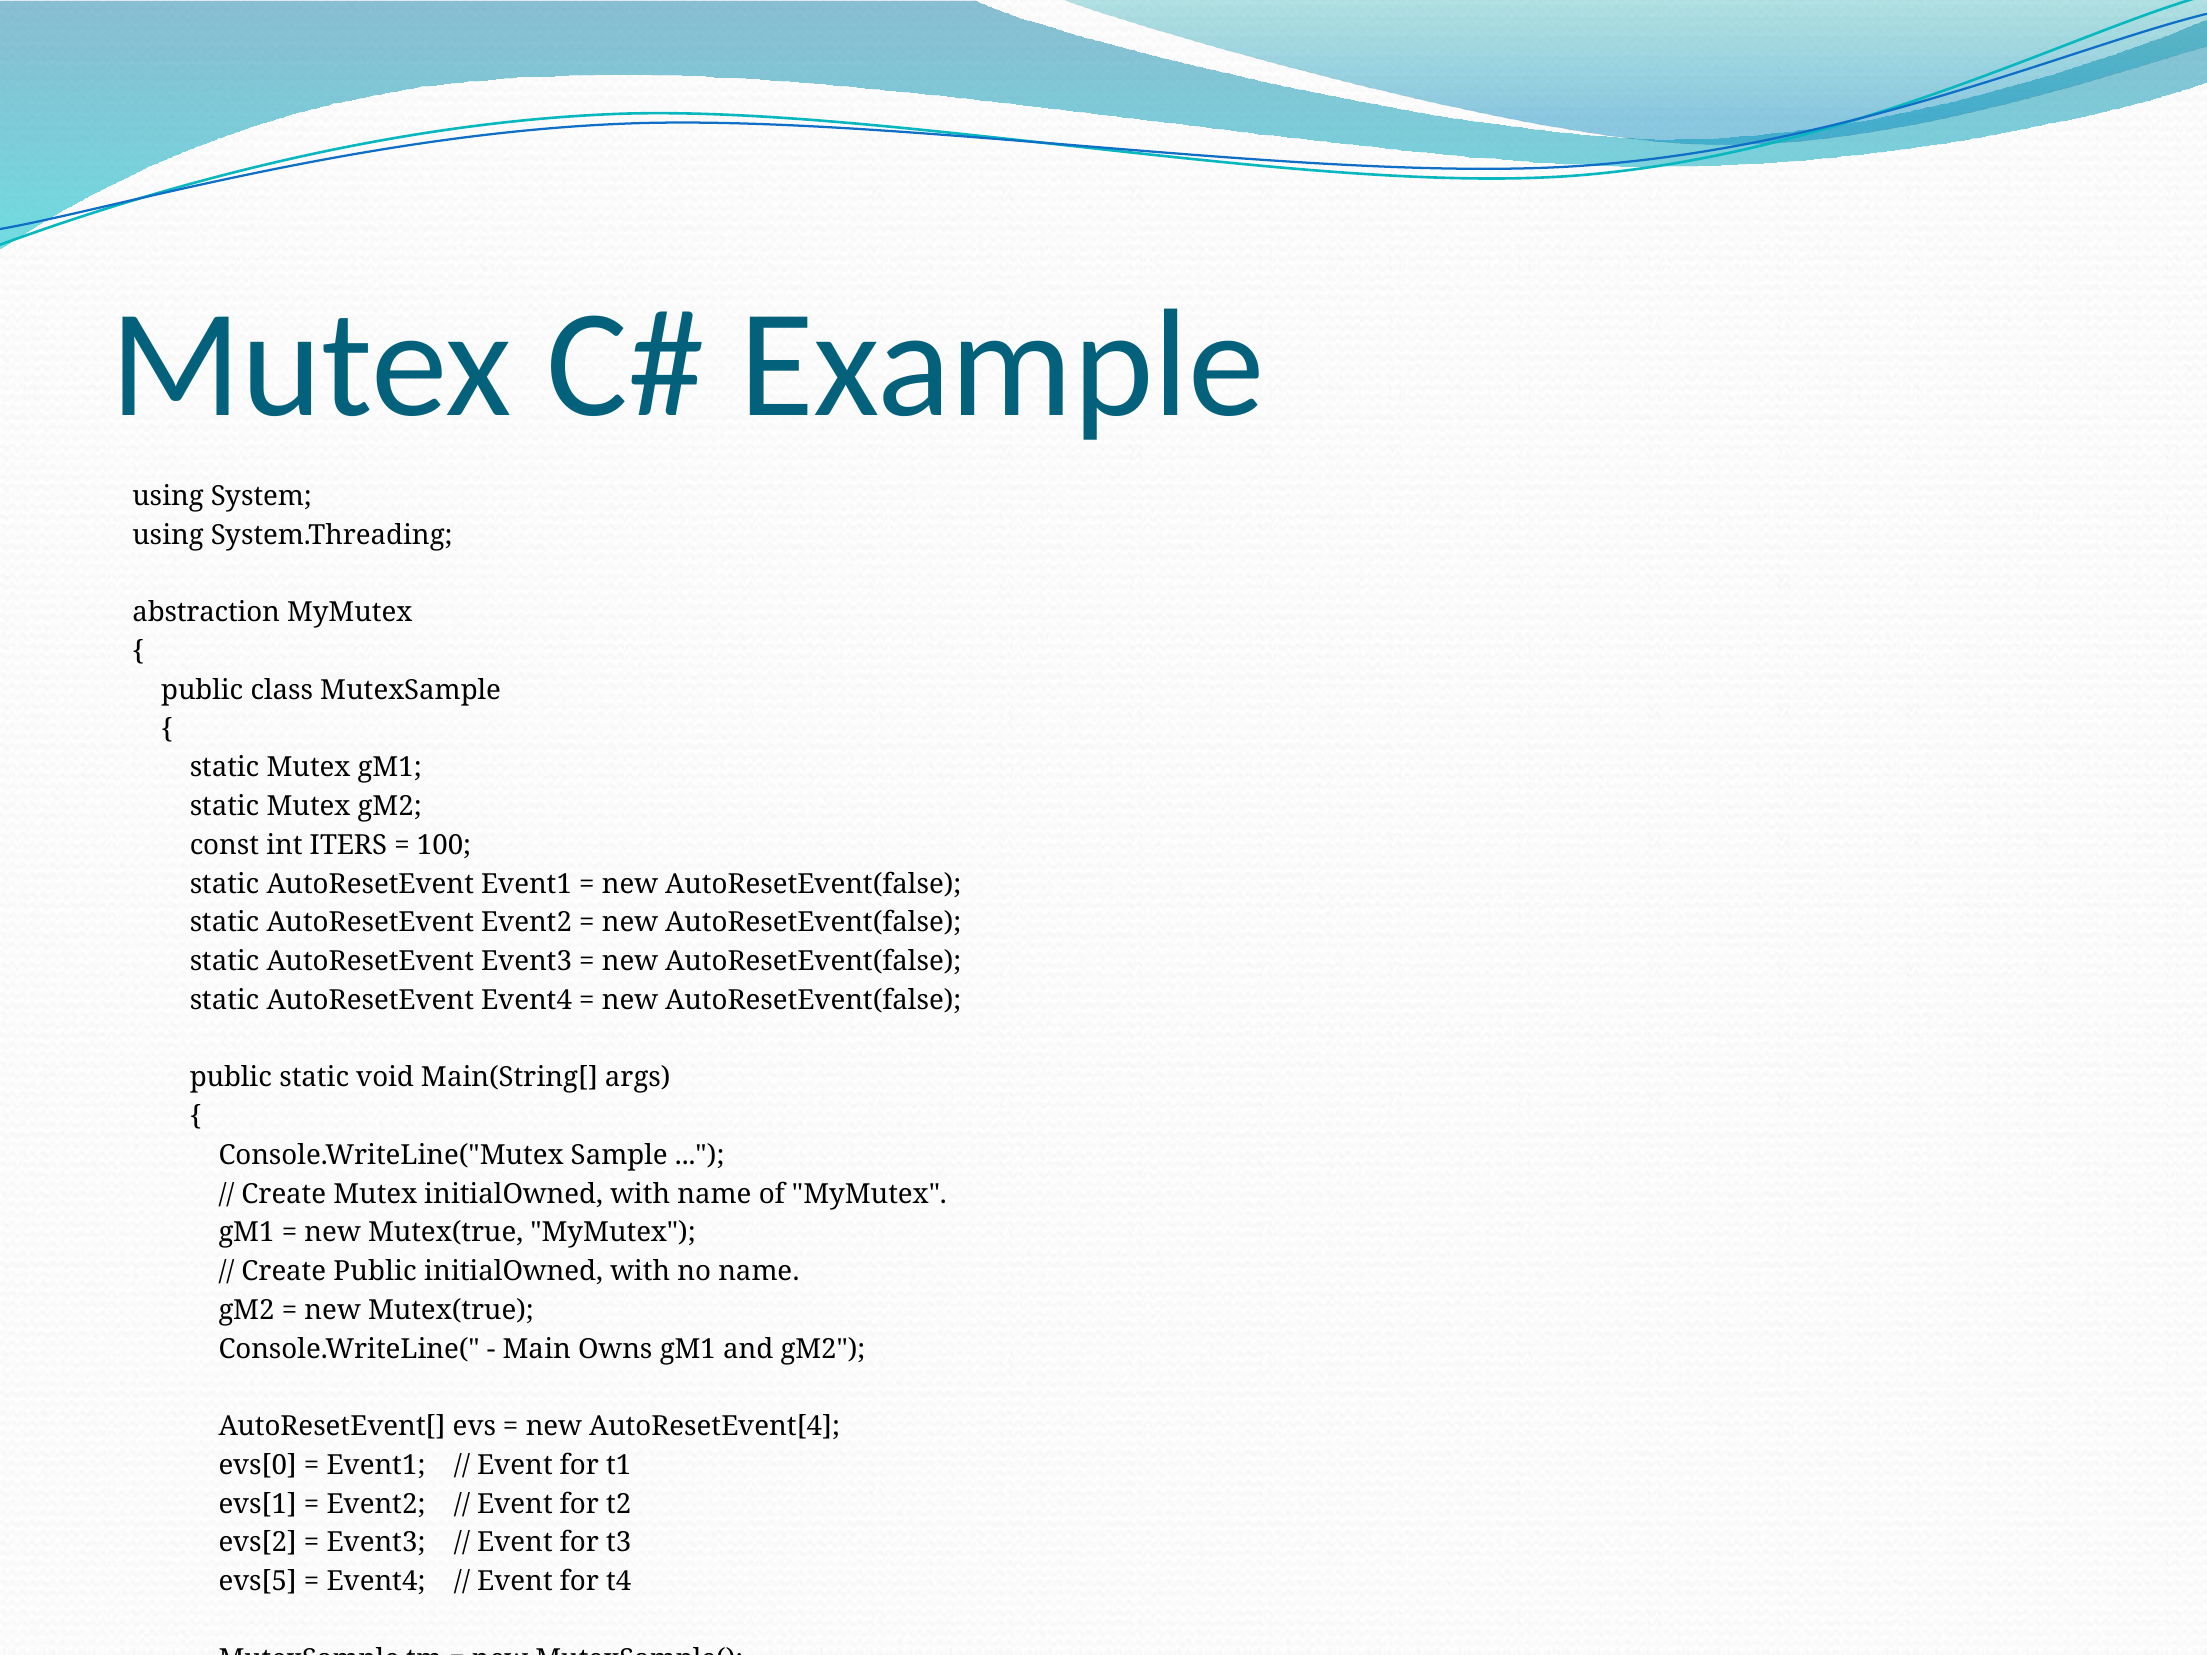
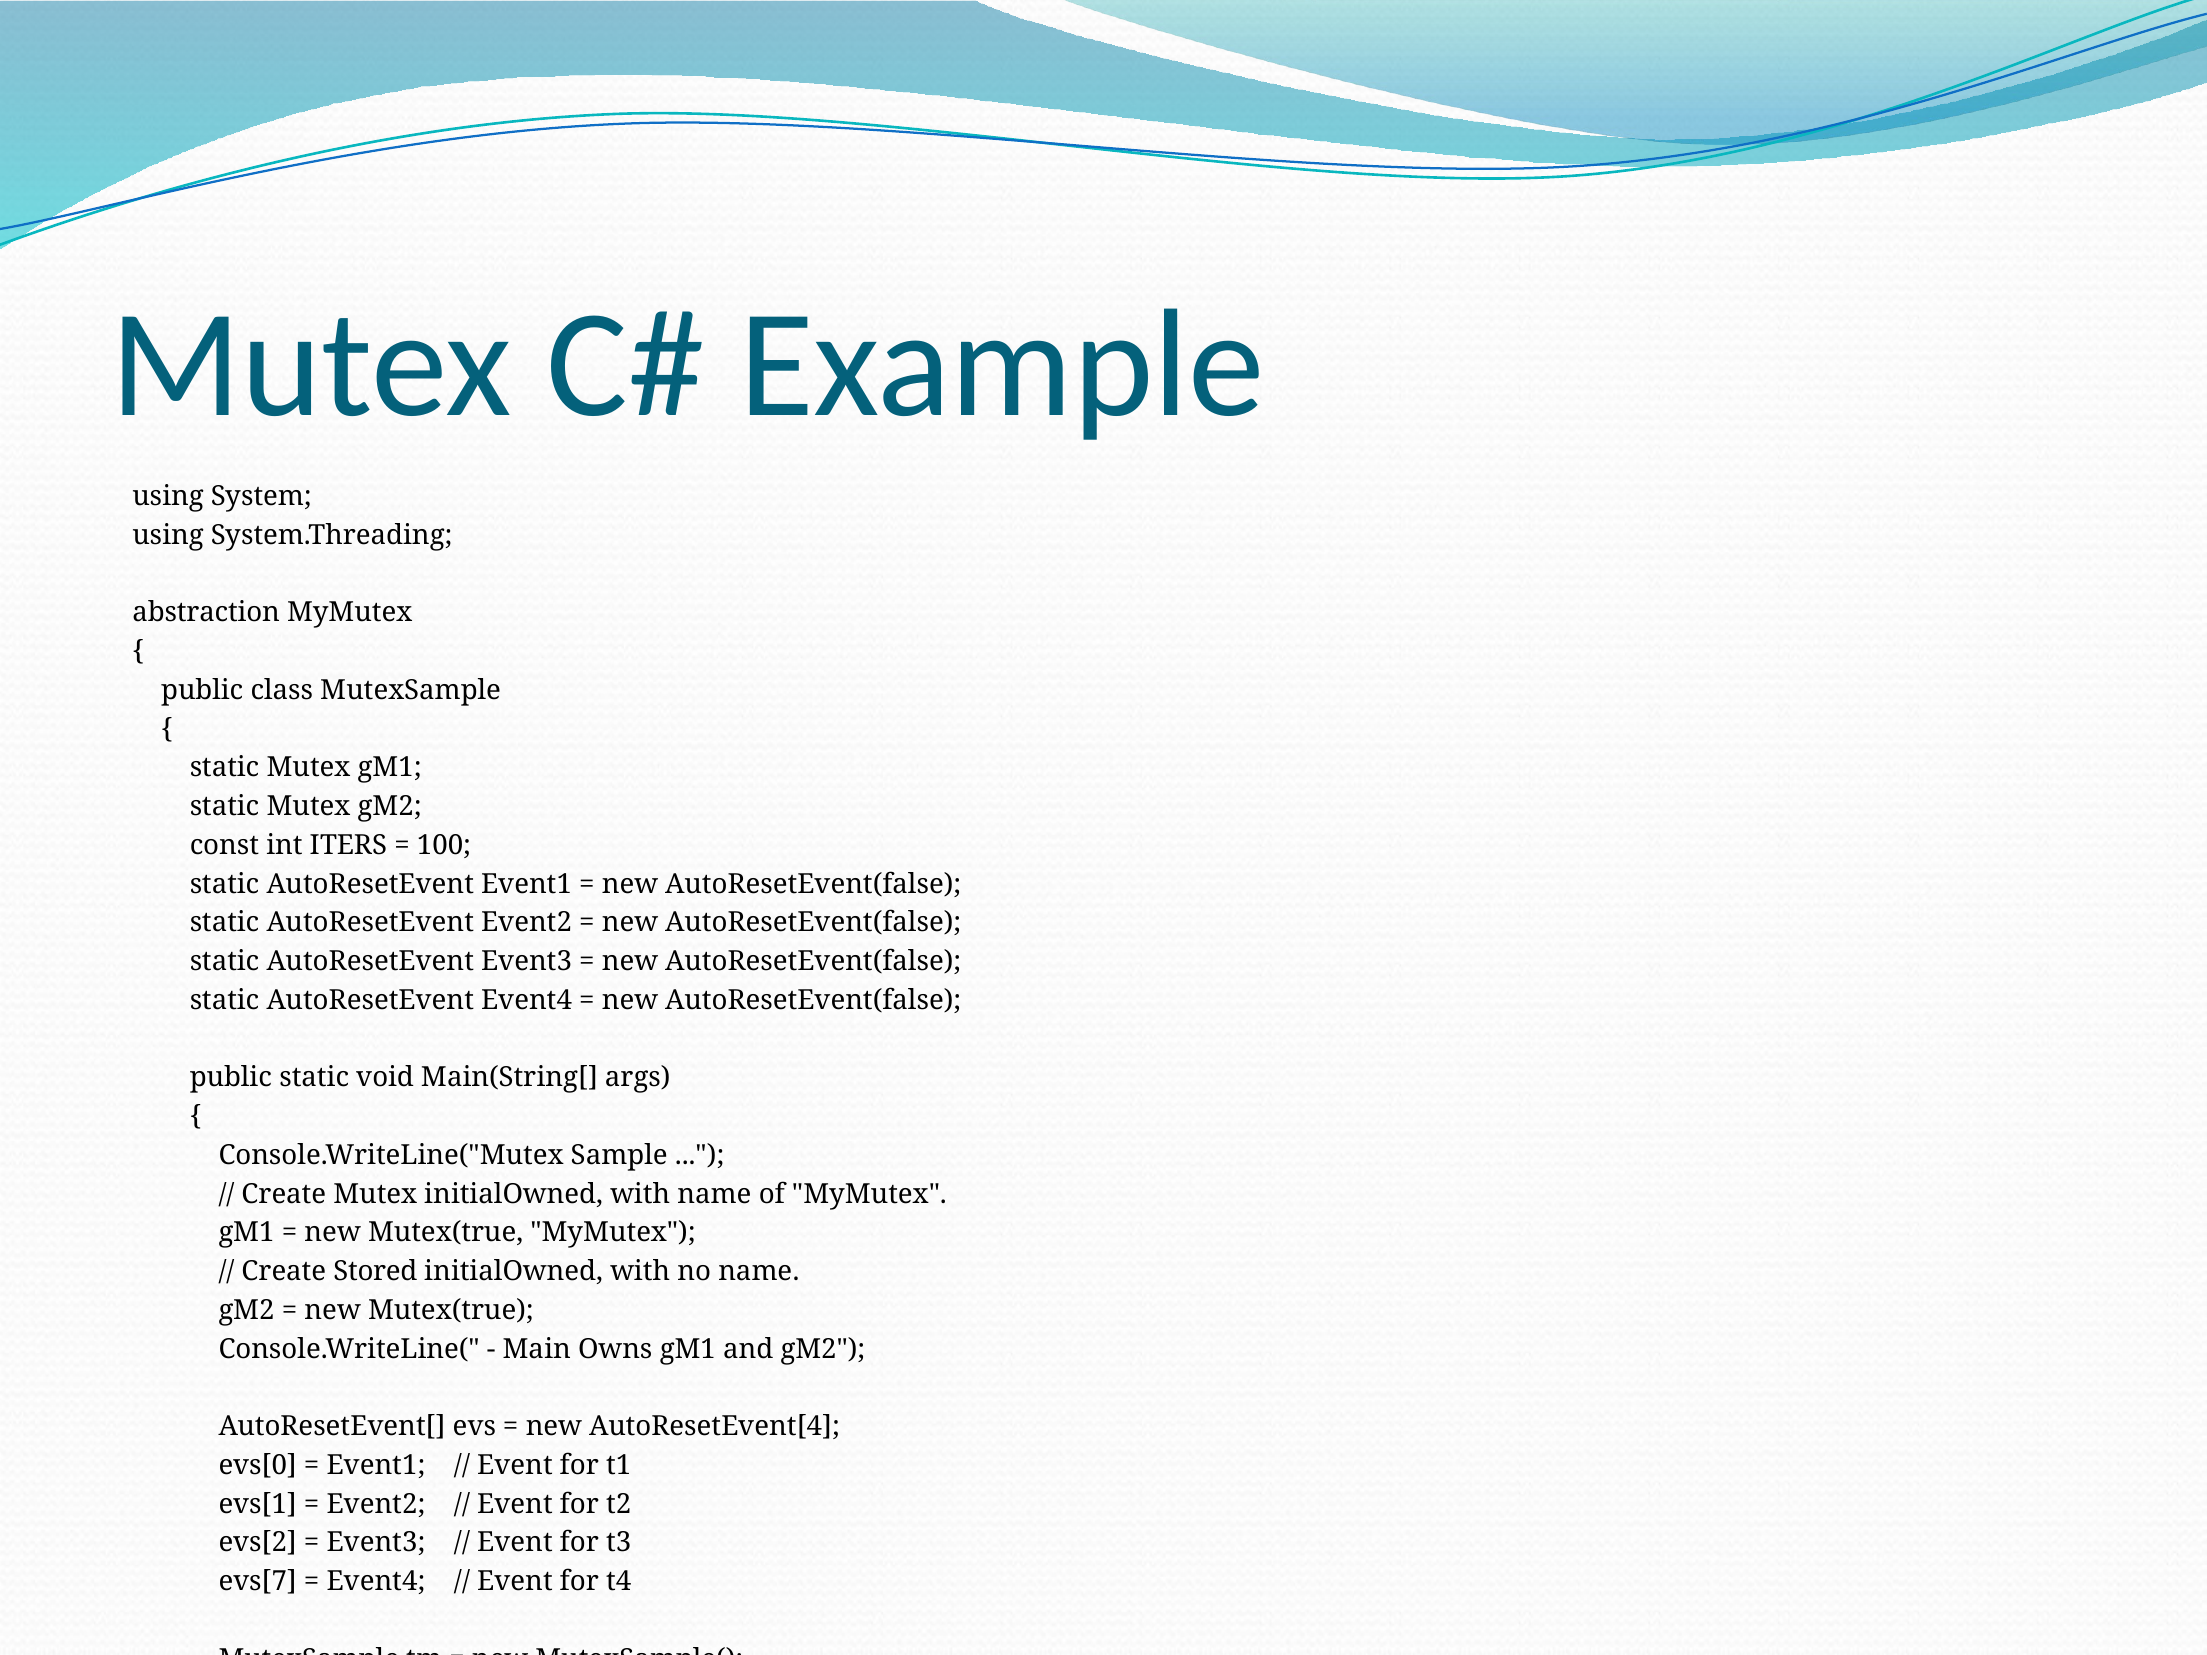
Create Public: Public -> Stored (375, 1272)
evs[5: evs[5 -> evs[7 (258, 1582)
